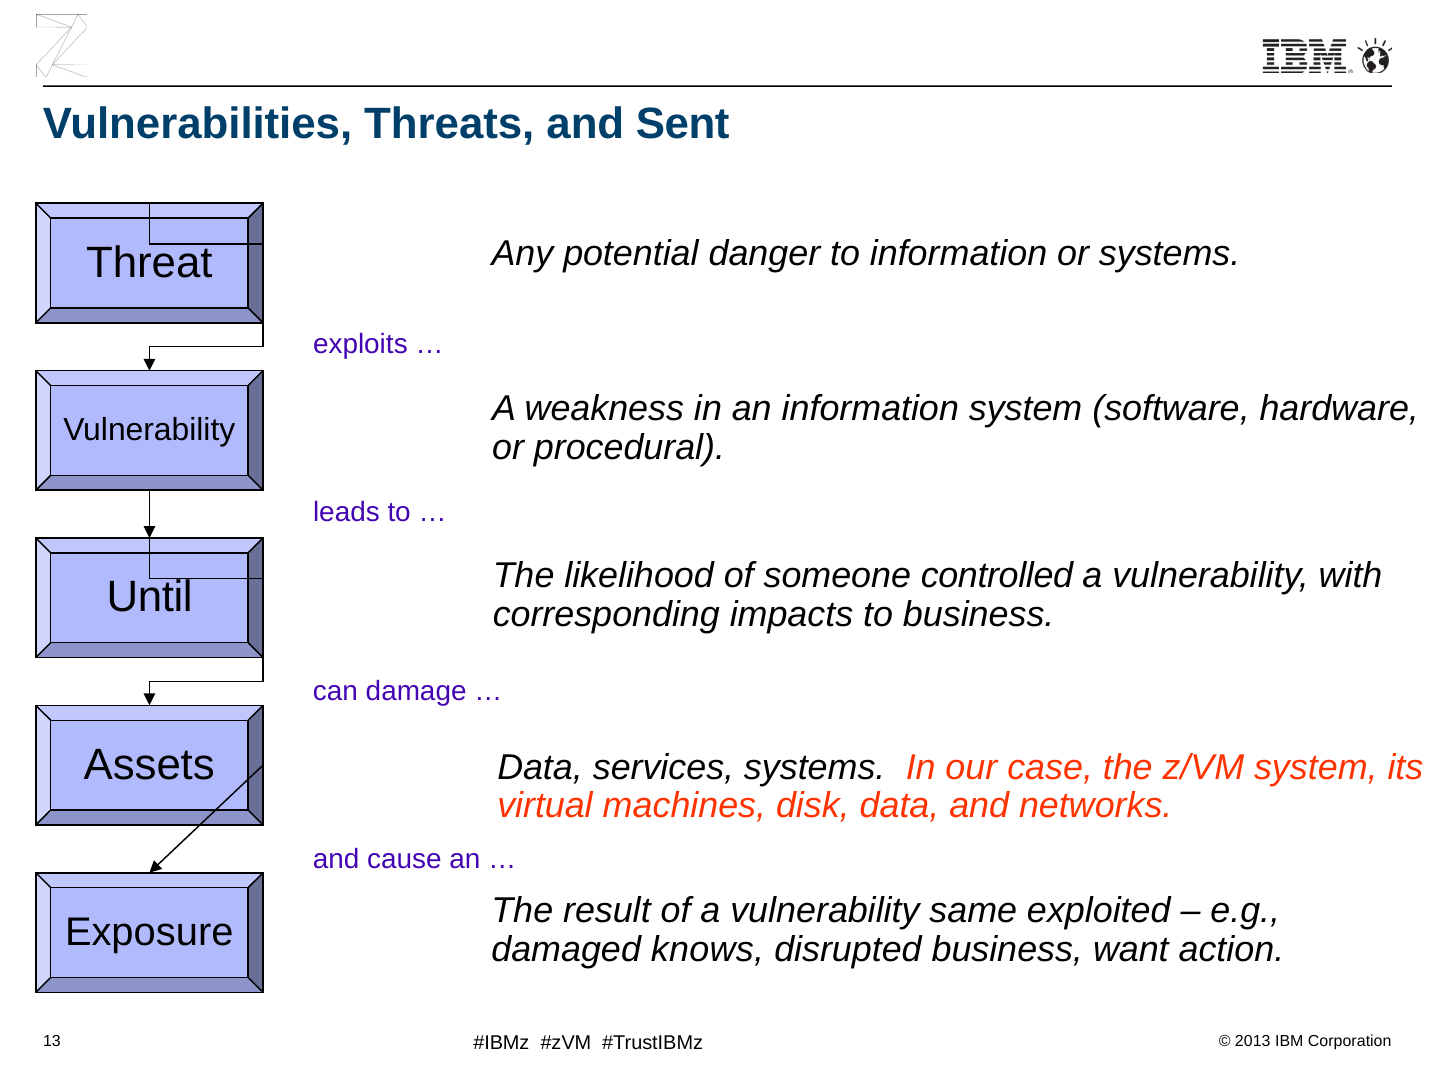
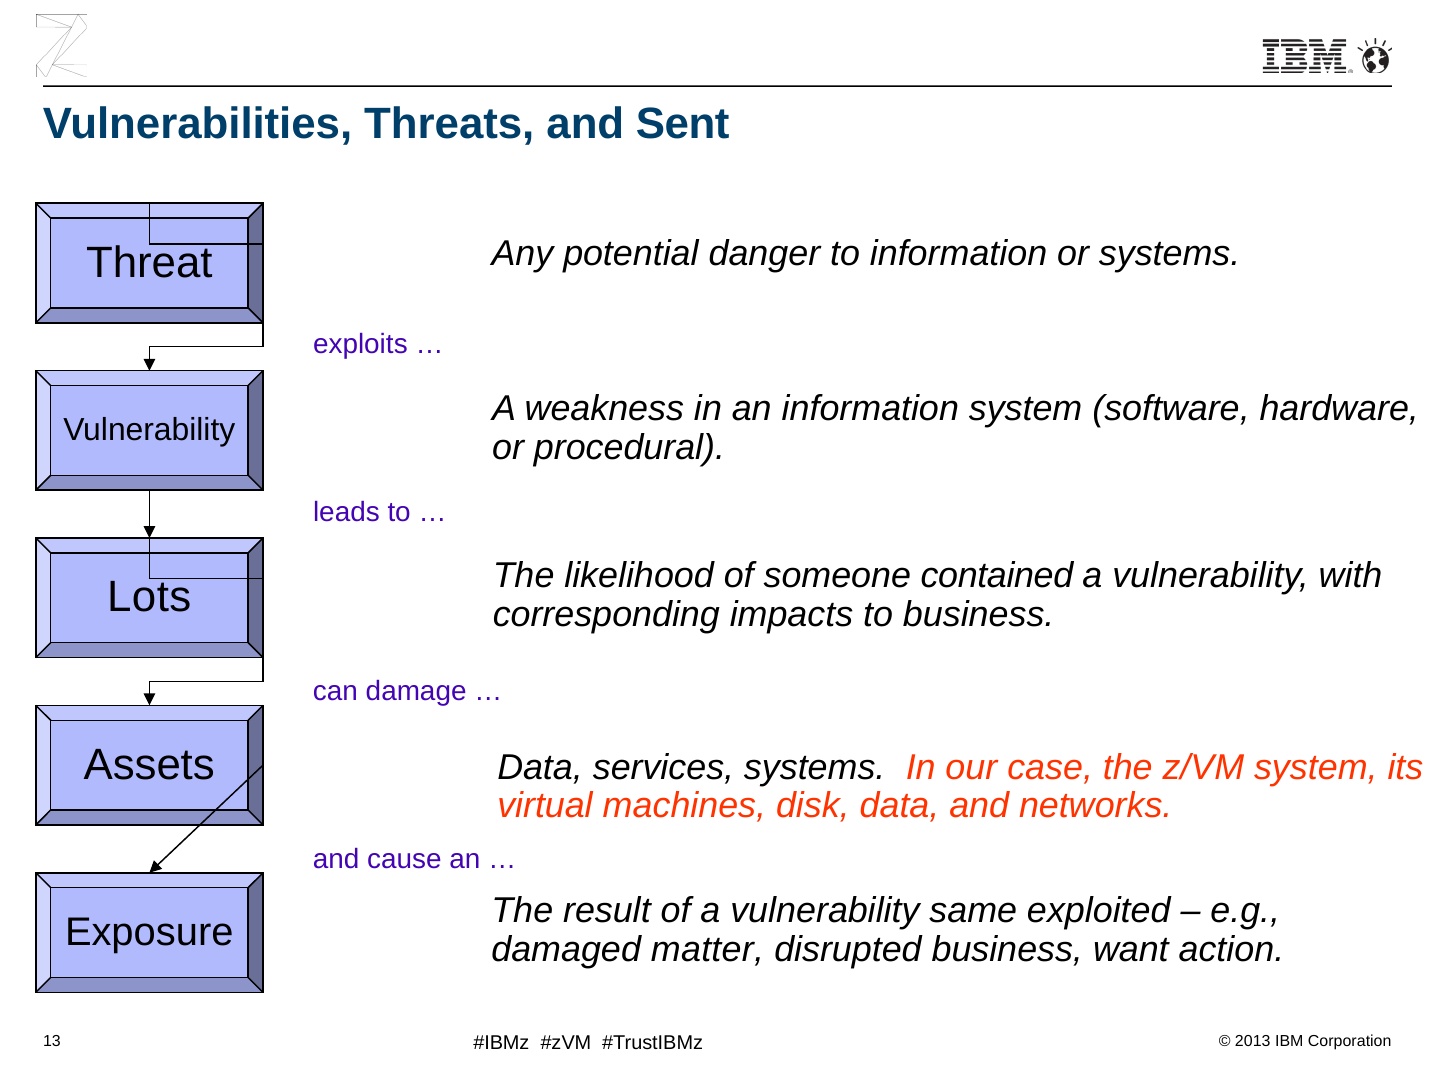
controlled: controlled -> contained (997, 576)
Until: Until -> Lots (149, 598)
knows: knows -> matter (707, 950)
